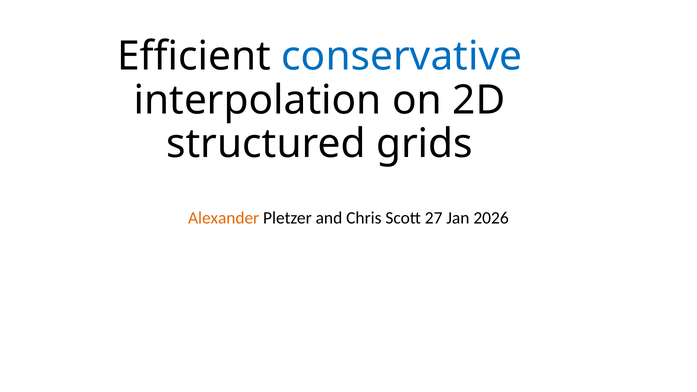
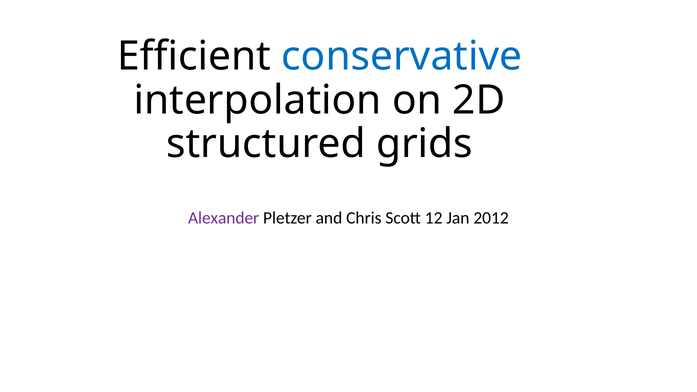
Alexander colour: orange -> purple (224, 218)
27: 27 -> 12 (434, 218)
2026: 2026 -> 2012 (491, 218)
